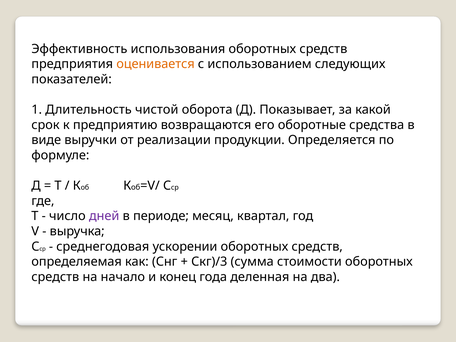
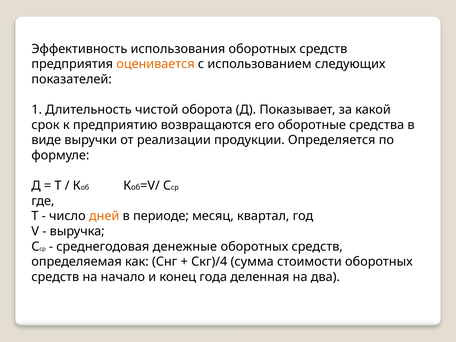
дней colour: purple -> orange (104, 216)
ускорении: ускорении -> денежные (185, 247)
Скг)/3: Скг)/3 -> Скг)/4 (209, 262)
